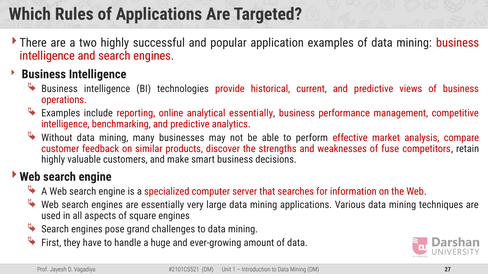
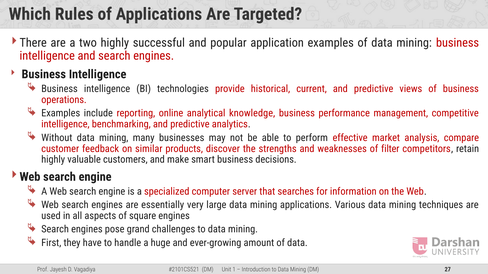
analytical essentially: essentially -> knowledge (252, 113)
fuse: fuse -> filter (390, 149)
